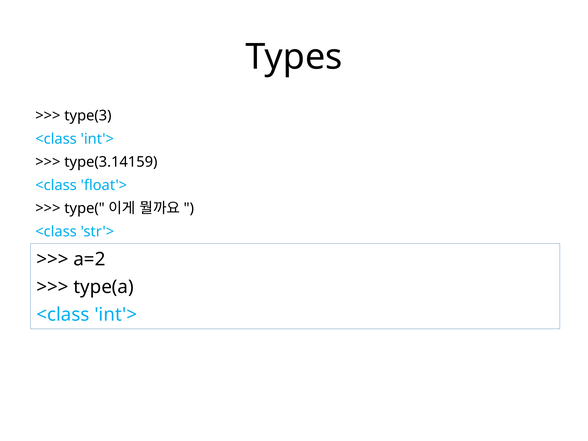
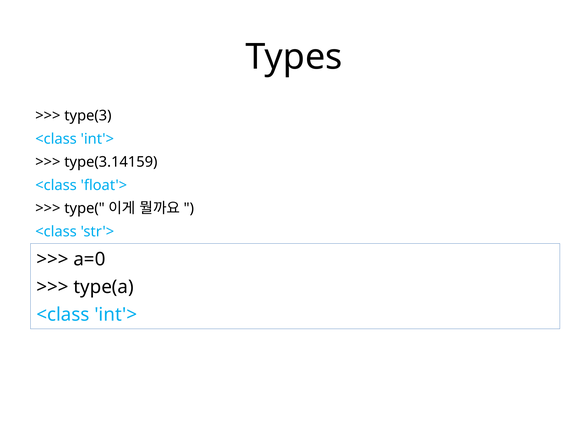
a=2: a=2 -> a=0 (89, 259)
